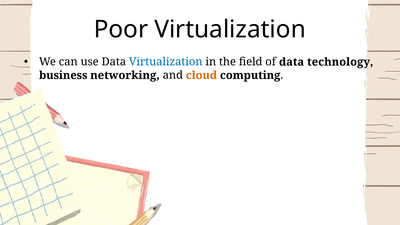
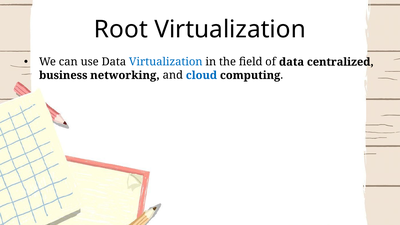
Poor: Poor -> Root (121, 29)
technology: technology -> centralized (340, 62)
cloud colour: orange -> blue (201, 75)
